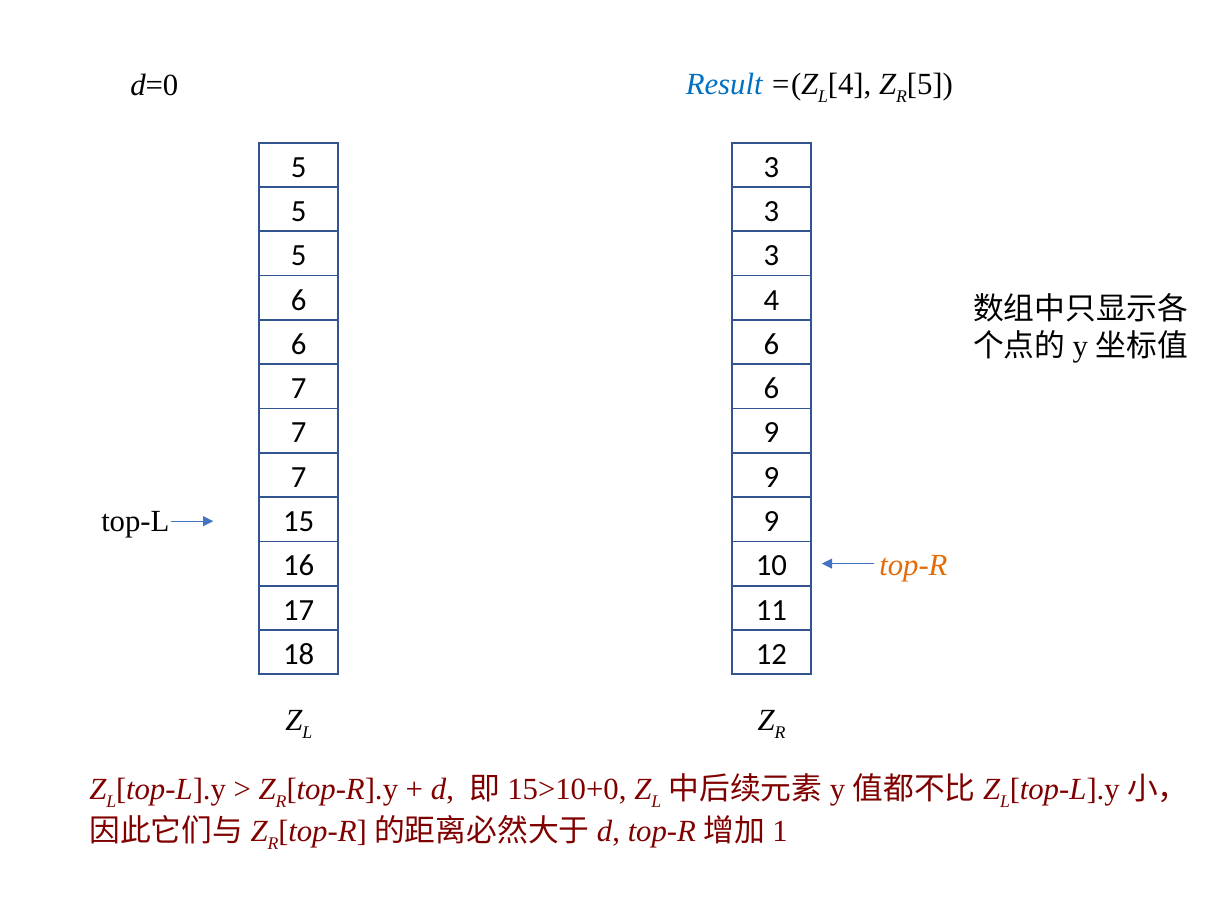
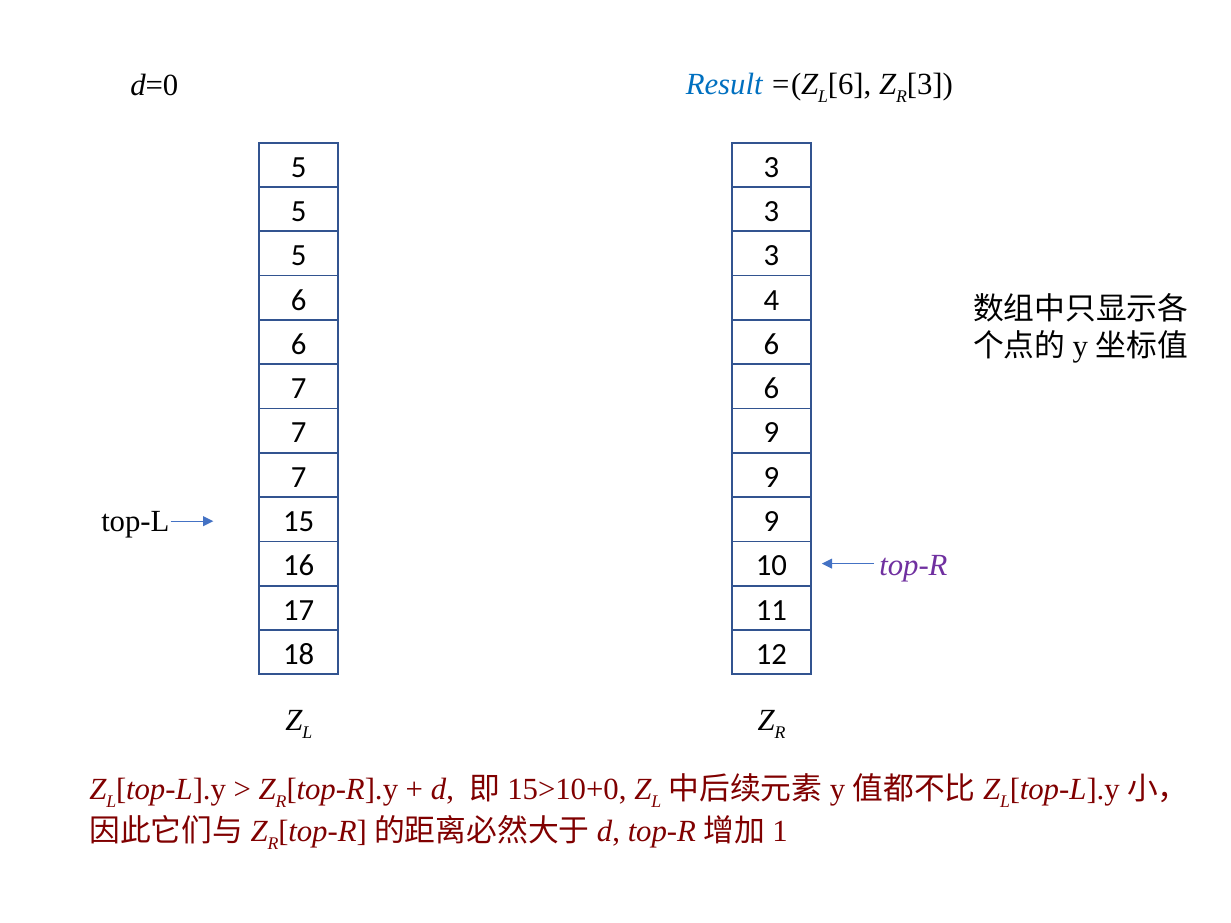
4: 4 -> 6 (850, 85)
5: 5 -> 3 (930, 85)
top-R colour: orange -> purple (913, 566)
